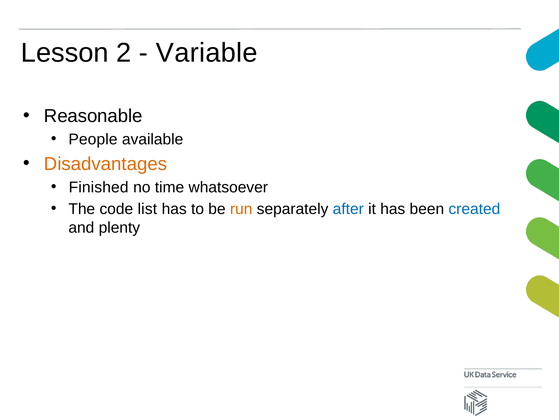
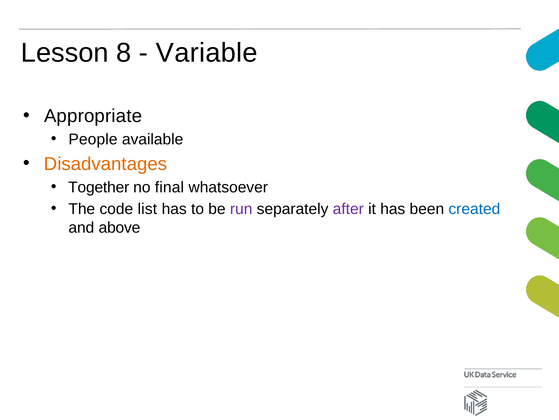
2: 2 -> 8 (124, 53)
Reasonable: Reasonable -> Appropriate (93, 116)
Finished: Finished -> Together (99, 187)
time: time -> final (169, 187)
run colour: orange -> purple (241, 209)
after colour: blue -> purple (348, 209)
plenty: plenty -> above (119, 227)
